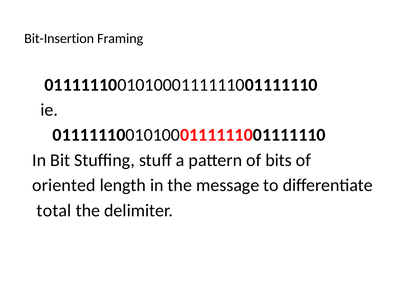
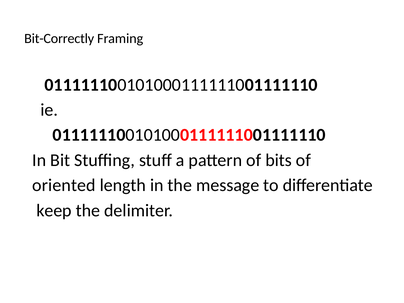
Bit-Insertion: Bit-Insertion -> Bit-Correctly (59, 39)
total: total -> keep (54, 210)
